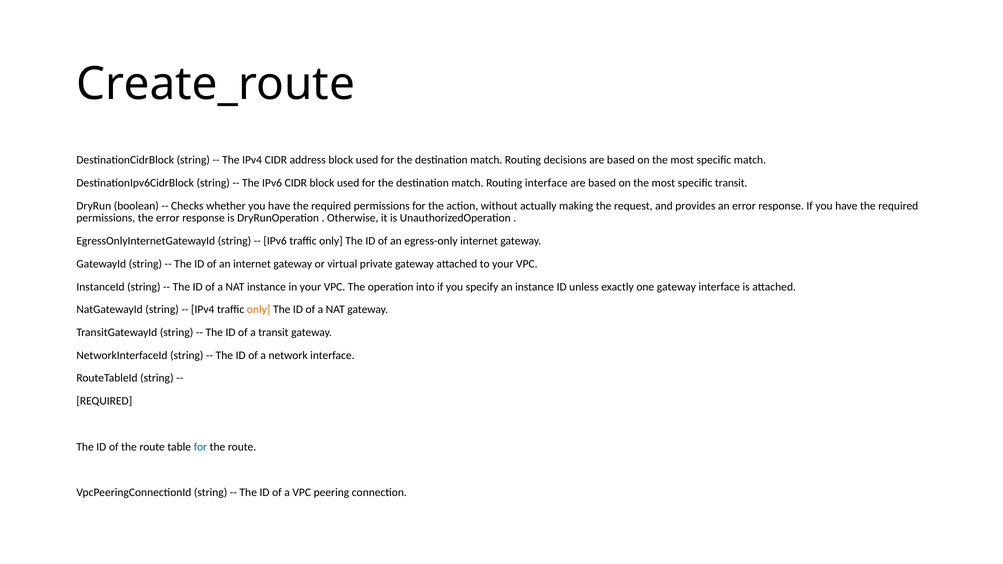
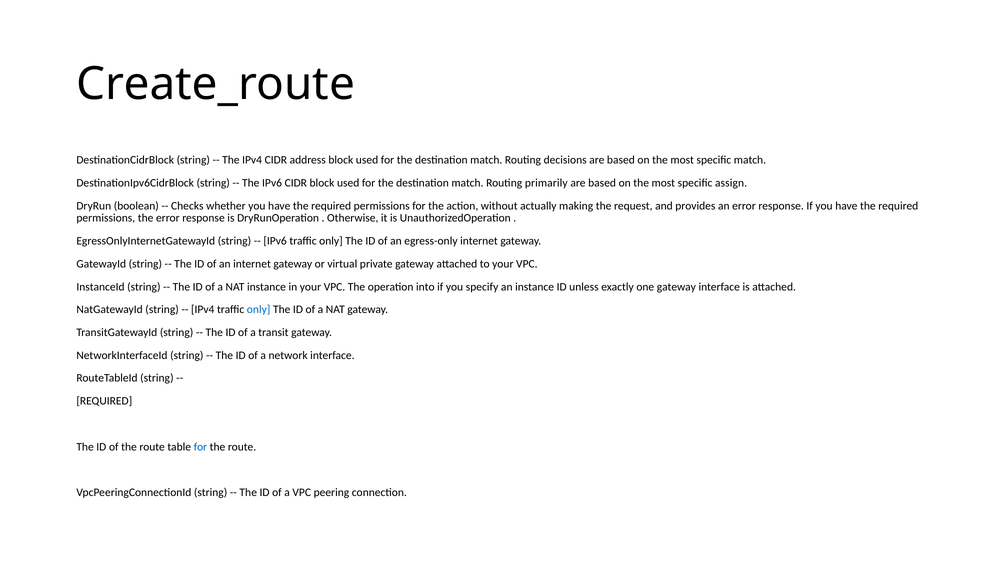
Routing interface: interface -> primarily (546, 183)
specific transit: transit -> assign (731, 183)
only colour: orange -> blue (259, 310)
